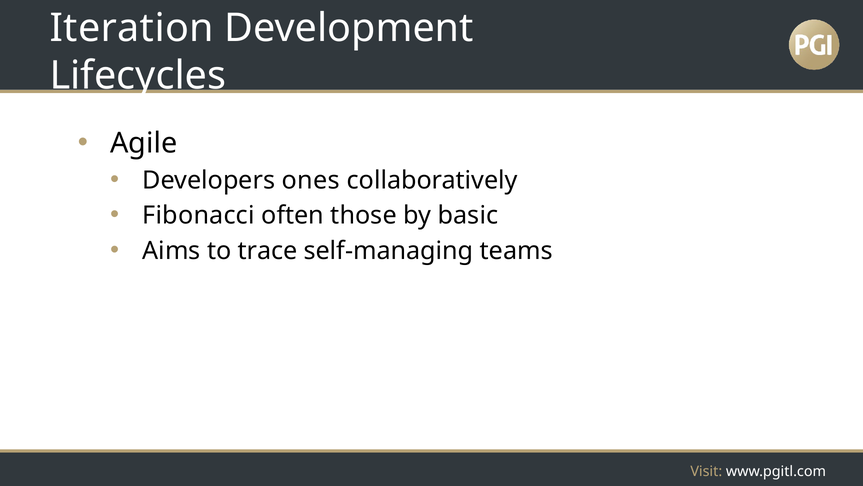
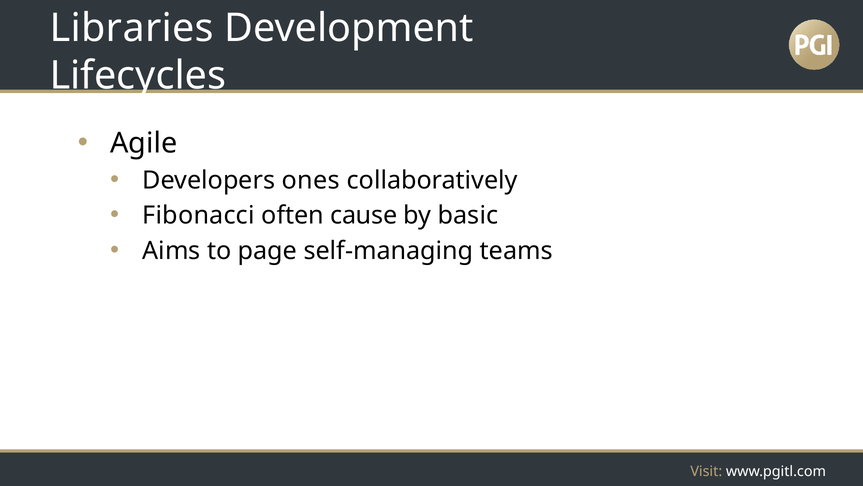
Iteration: Iteration -> Libraries (132, 28)
those: those -> cause (364, 215)
trace: trace -> page (267, 250)
